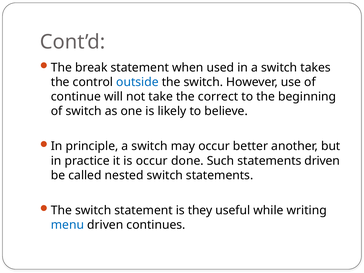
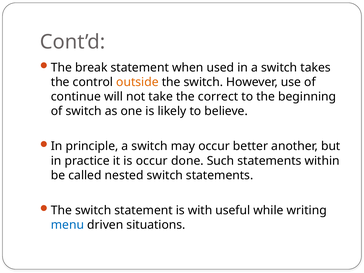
outside colour: blue -> orange (137, 82)
statements driven: driven -> within (322, 161)
they: they -> with (200, 210)
continues: continues -> situations (156, 225)
